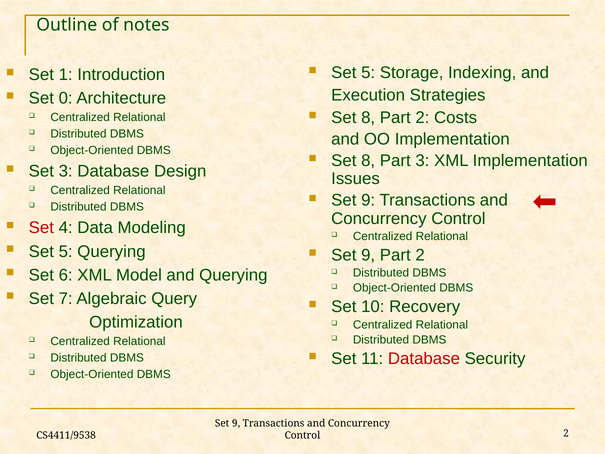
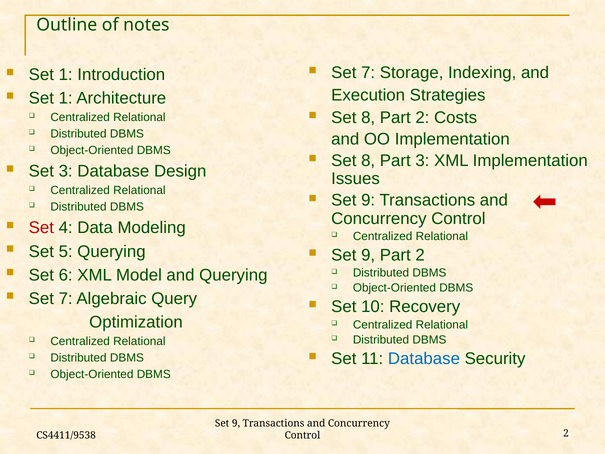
5: 5 -> 7 (368, 73)
0: 0 -> 1 (66, 98)
Database colour: red -> blue (424, 358)
